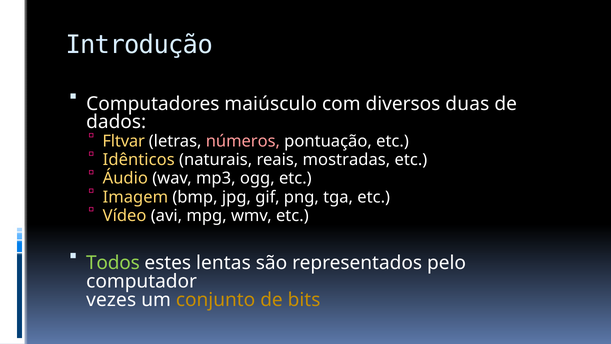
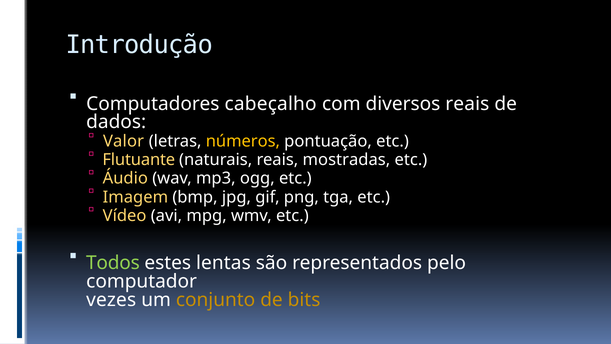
maiúsculo: maiúsculo -> cabeçalho (271, 104)
diversos duas: duas -> reais (467, 104)
Fltvar: Fltvar -> Valor (124, 141)
números colour: pink -> yellow (243, 141)
Idênticos: Idênticos -> Flutuante (139, 160)
